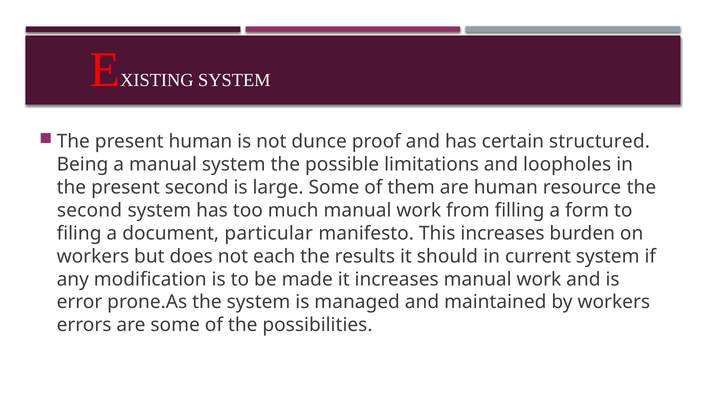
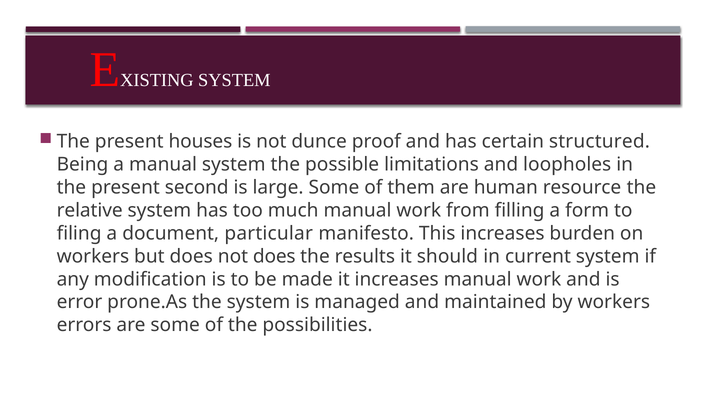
present human: human -> houses (200, 142)
second: second -> relative (90, 211)
not each: each -> does (274, 256)
